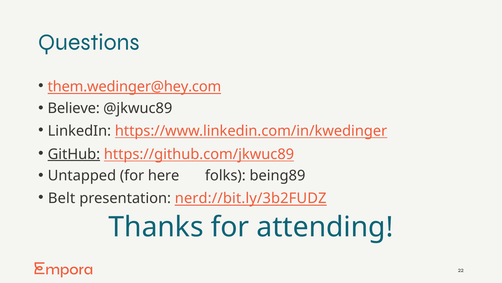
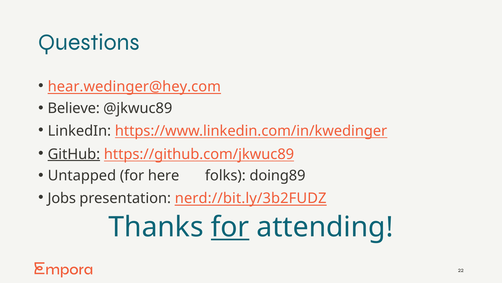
them.wedinger@hey.com: them.wedinger@hey.com -> hear.wedinger@hey.com (134, 87)
being89: being89 -> doing89 (277, 175)
Belt: Belt -> Jobs (62, 198)
for underline: none -> present (230, 227)
